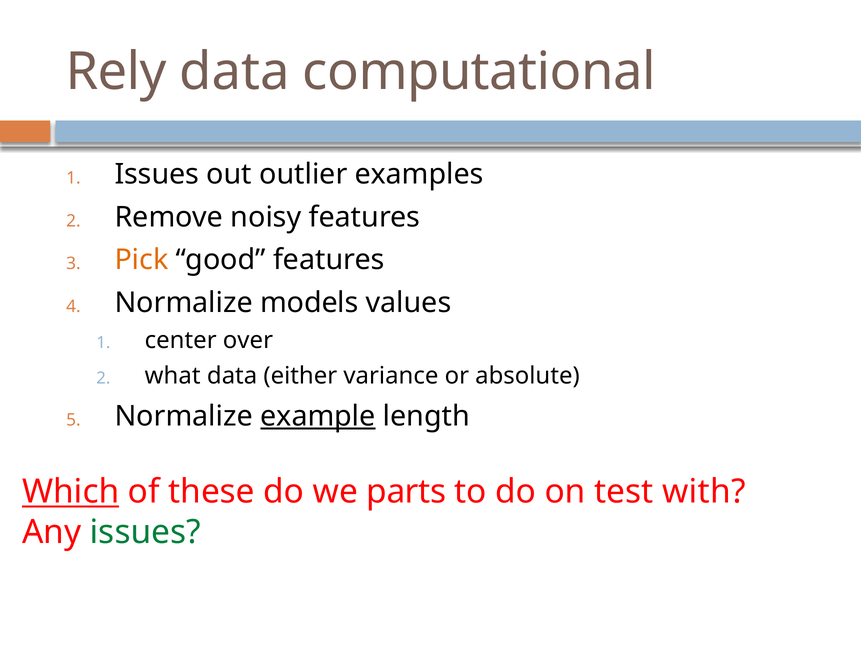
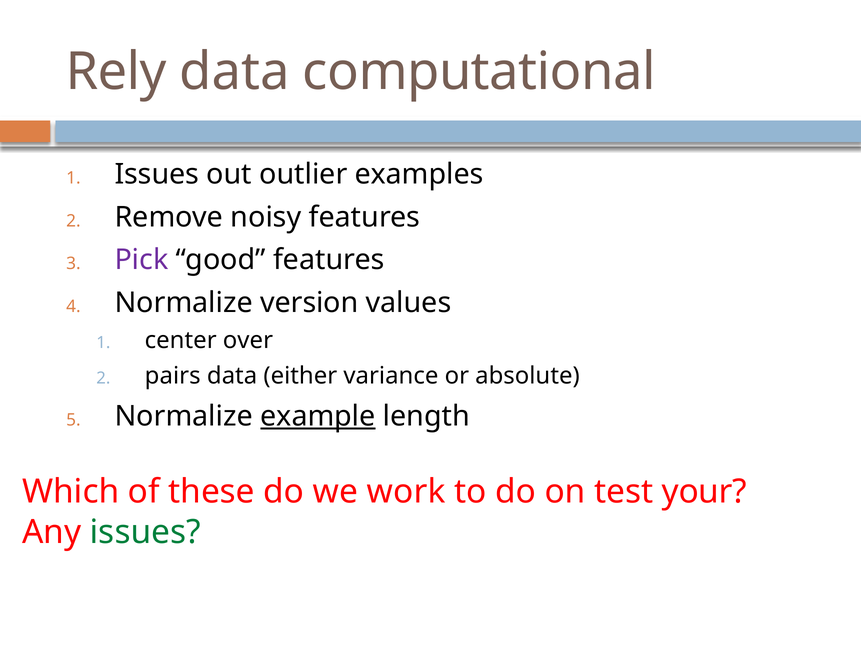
Pick colour: orange -> purple (142, 260)
models: models -> version (309, 303)
what: what -> pairs (173, 376)
Which underline: present -> none (71, 492)
parts: parts -> work (406, 492)
with: with -> your (704, 492)
